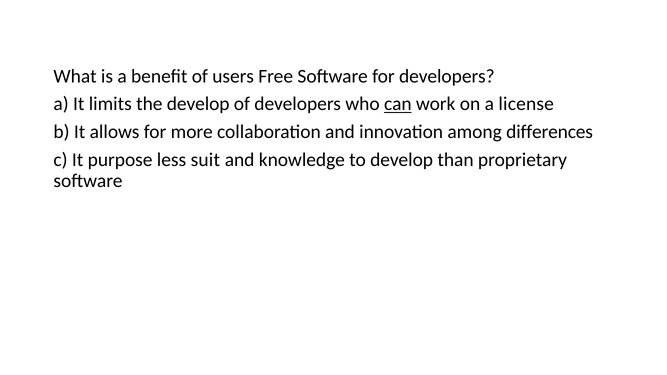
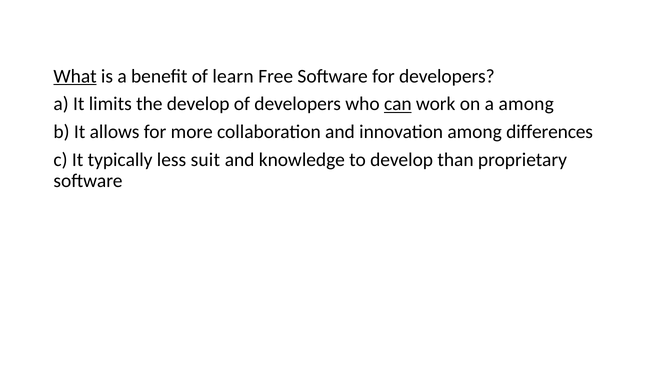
What underline: none -> present (75, 76)
users: users -> learn (233, 76)
a license: license -> among (526, 104)
purpose: purpose -> typically (120, 160)
